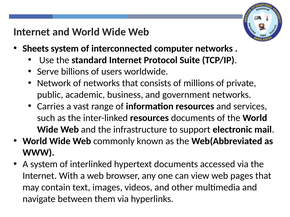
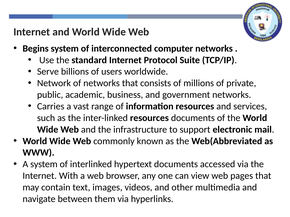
Sheets: Sheets -> Begins (36, 49)
